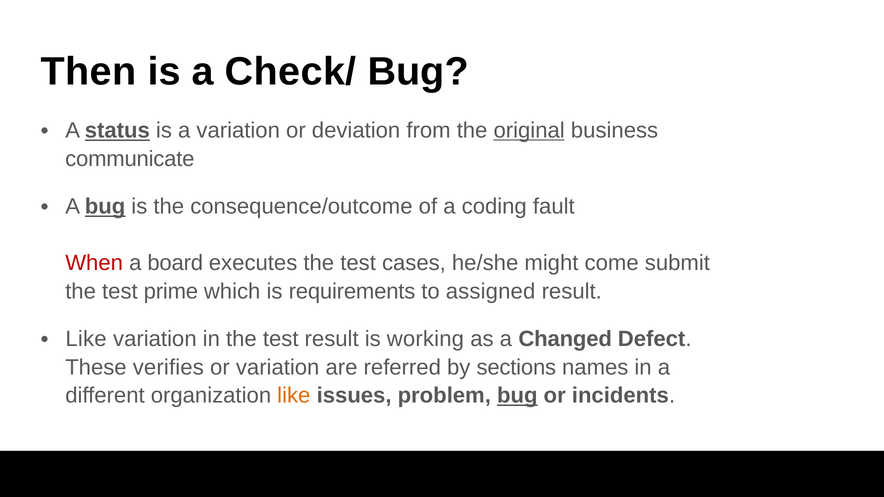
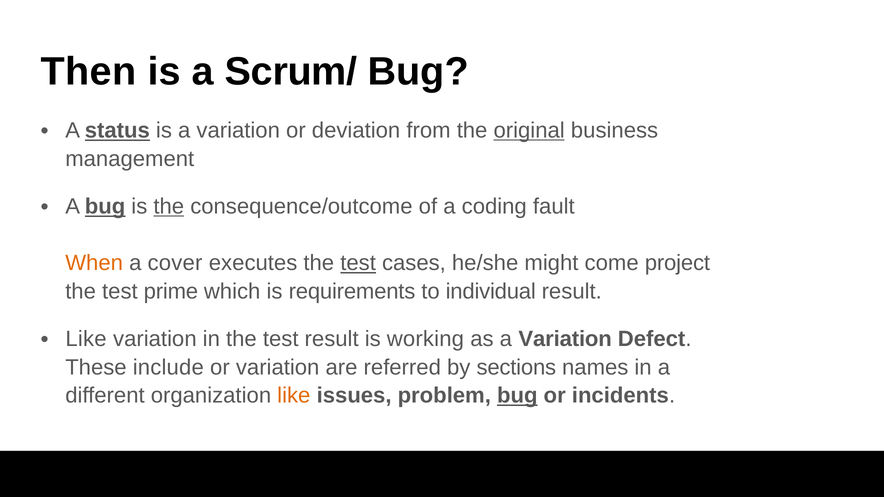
Check/: Check/ -> Scrum/ (291, 72)
communicate: communicate -> management (130, 159)
the underline: none -> present (169, 207)
When colour: red -> orange (94, 263)
board: board -> cover (175, 263)
test underline: none -> present (358, 263)
submit: submit -> project (677, 263)
assigned: assigned -> individual (491, 292)
as a Changed: Changed -> Variation (565, 339)
verifies: verifies -> include (168, 368)
